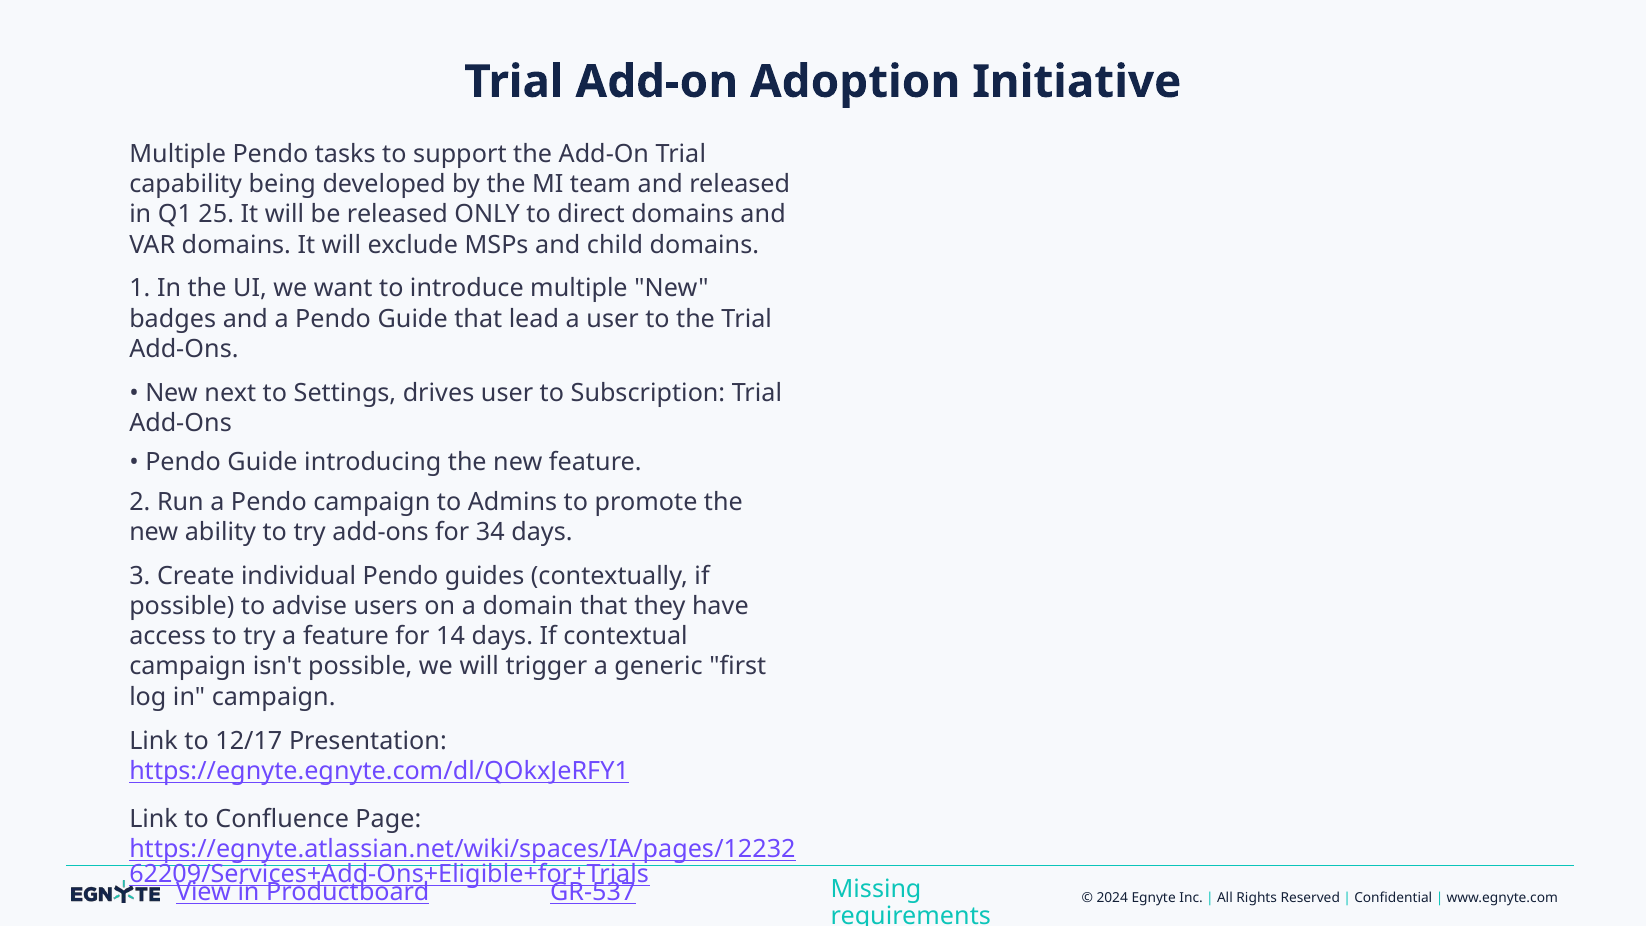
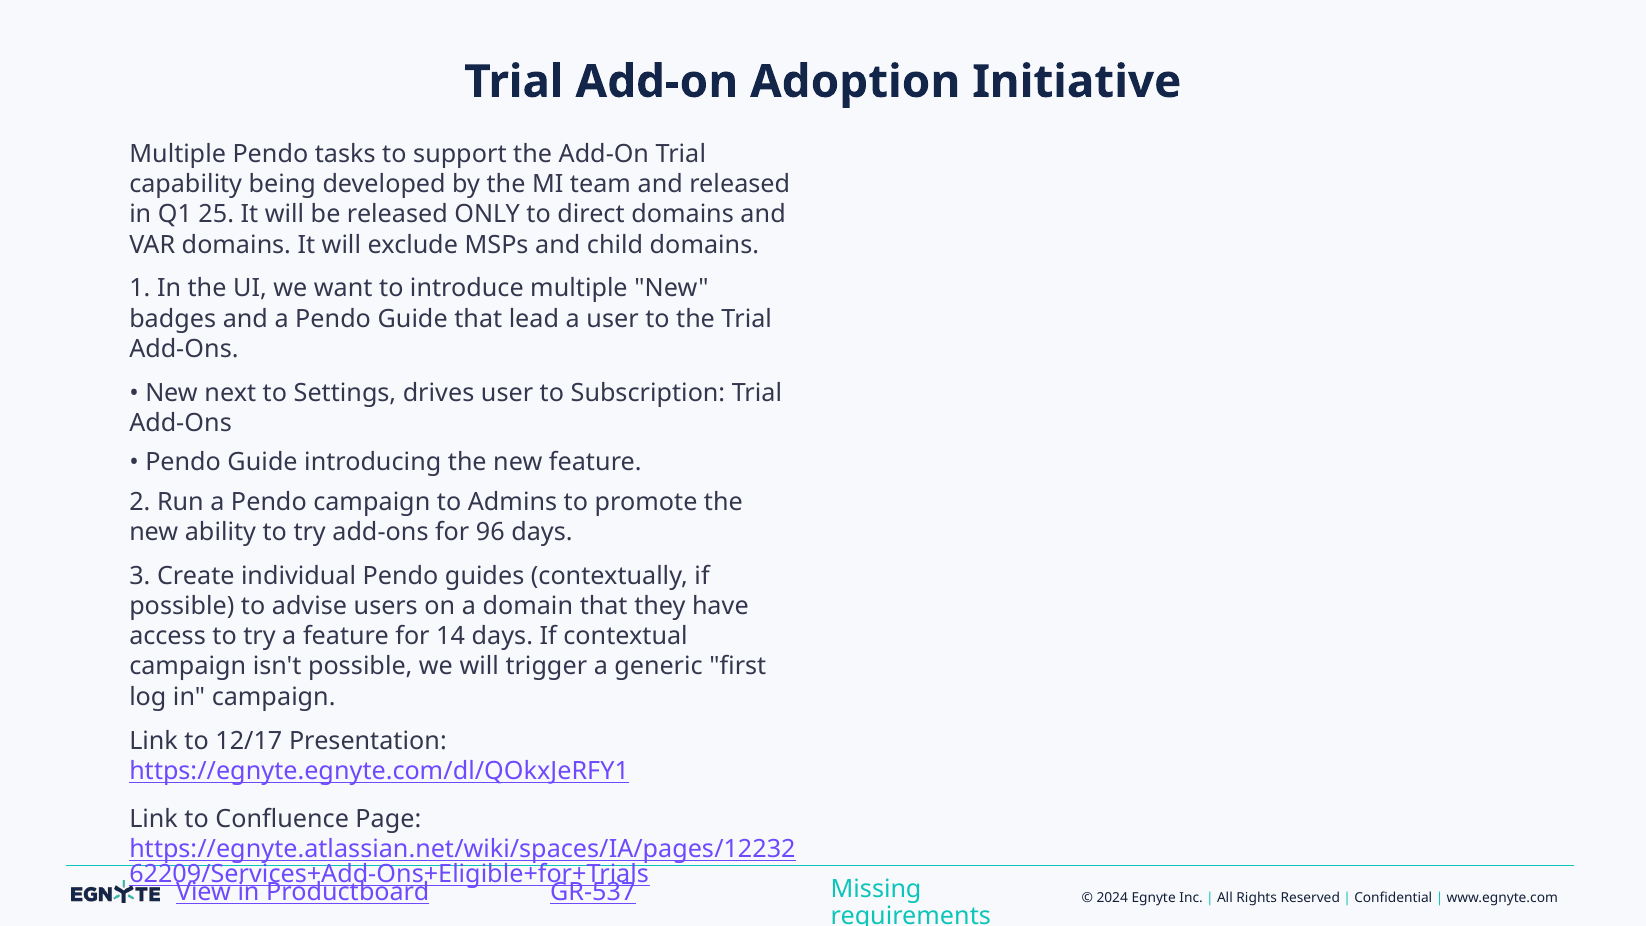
34: 34 -> 96 (490, 532)
